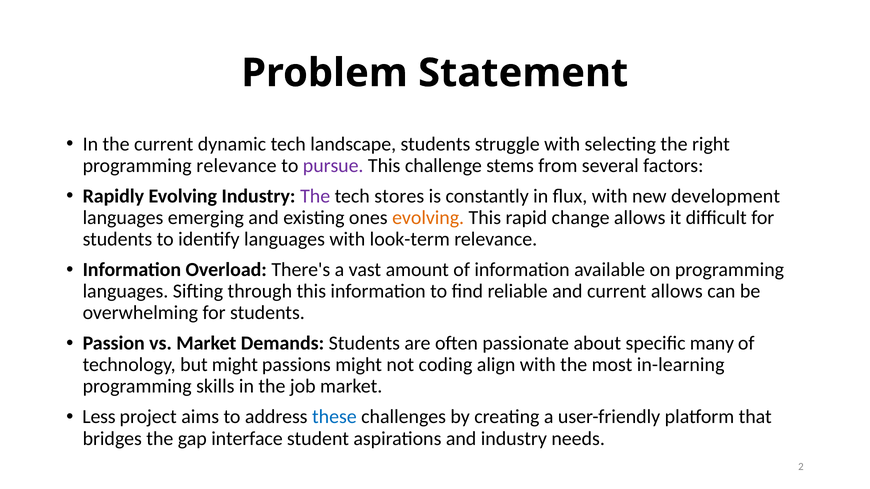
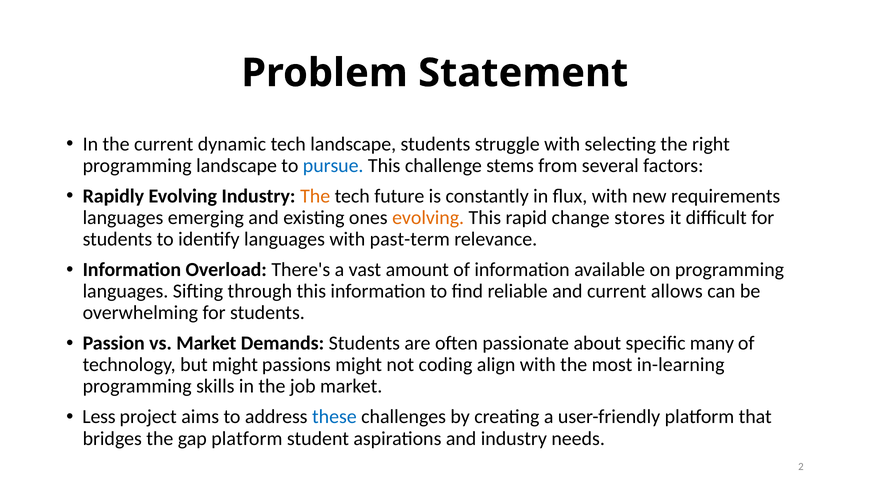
programming relevance: relevance -> landscape (237, 166)
pursue colour: purple -> blue (333, 166)
The colour: purple -> orange (315, 196)
stores: stores -> future (399, 196)
development: development -> requirements (726, 196)
change allows: allows -> stores (640, 218)
look-term: look-term -> past-term (410, 239)
gap interface: interface -> platform (247, 439)
